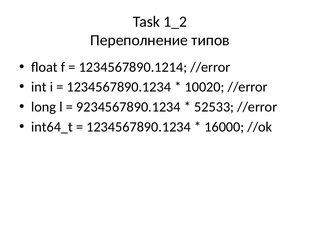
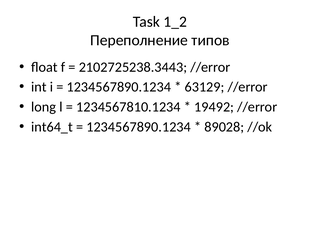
1234567890.1214: 1234567890.1214 -> 2102725238.3443 (133, 67)
10020: 10020 -> 63129 (205, 87)
9234567890.1234: 9234567890.1234 -> 1234567810.1234 (128, 107)
52533: 52533 -> 19492 (214, 107)
16000: 16000 -> 89028 (224, 127)
